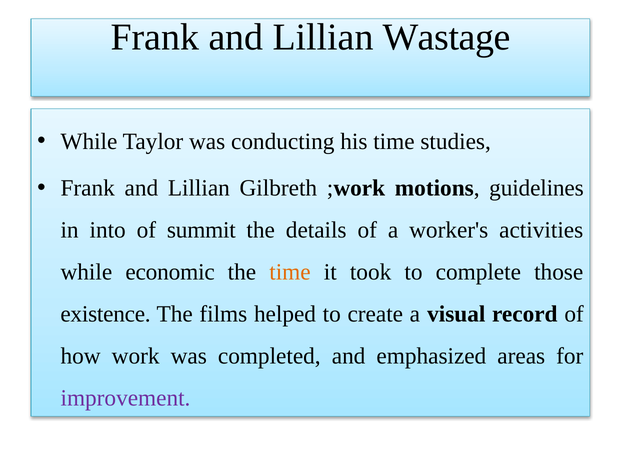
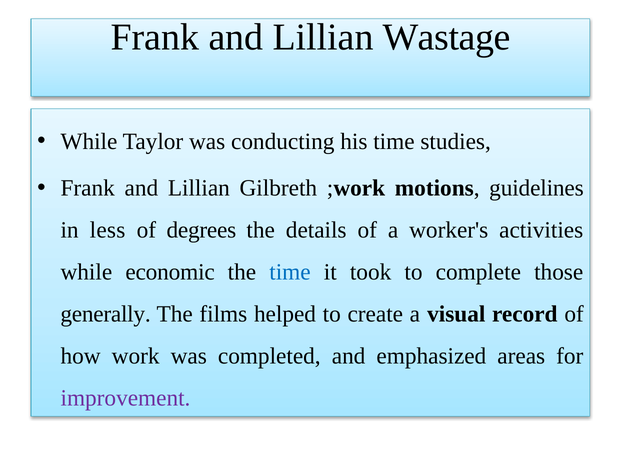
into: into -> less (108, 230)
summit: summit -> degrees (201, 230)
time colour: orange -> blue (290, 272)
existence: existence -> generally (106, 314)
